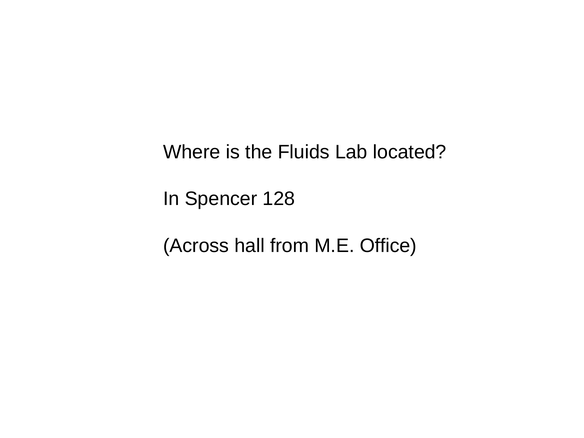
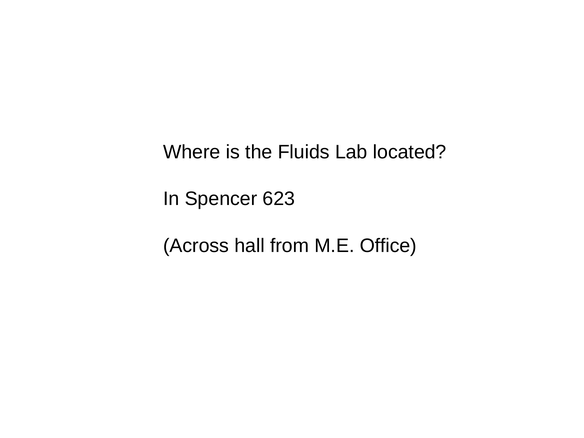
128: 128 -> 623 (279, 199)
